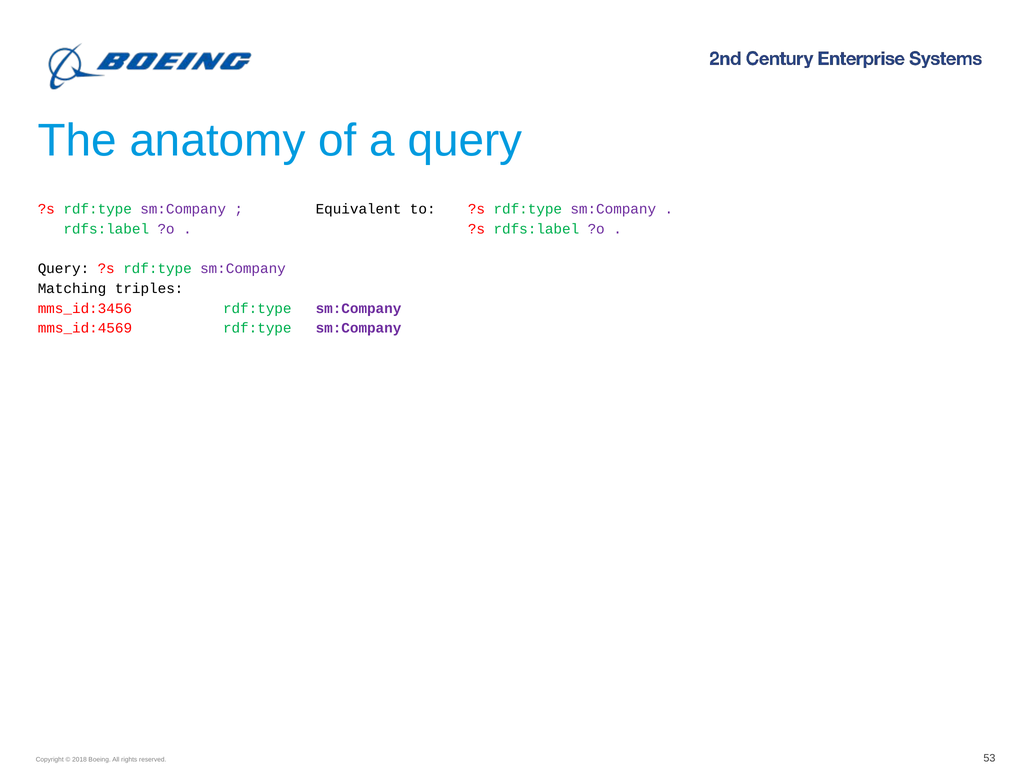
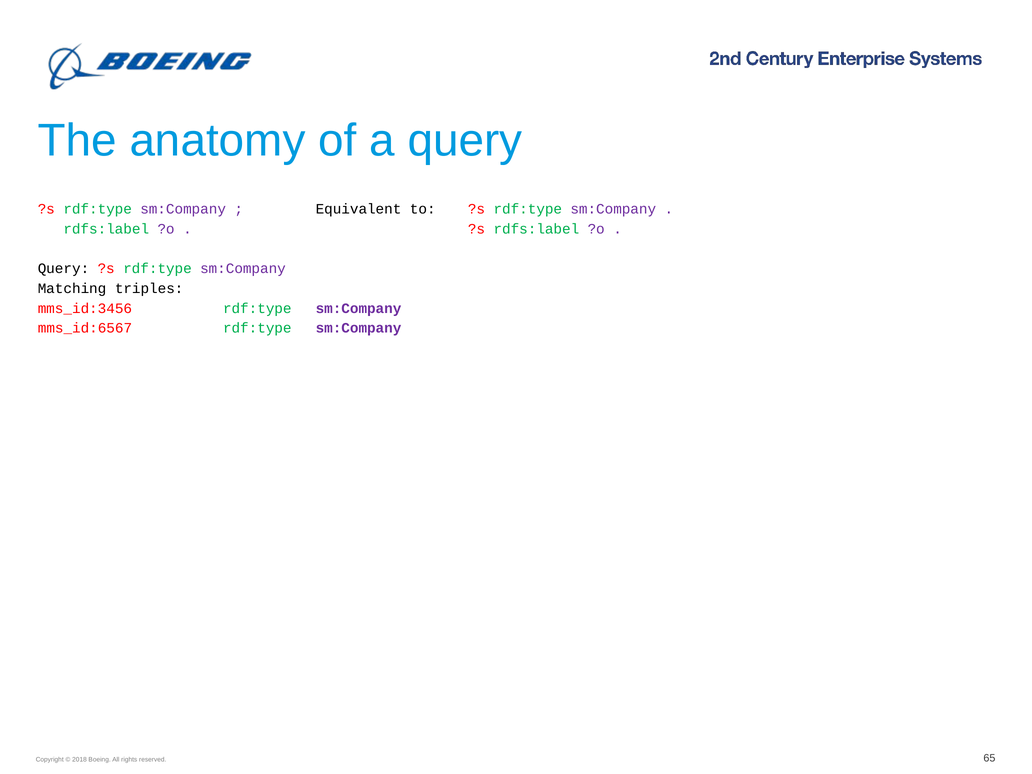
mms_id:4569: mms_id:4569 -> mms_id:6567 (85, 328)
53: 53 -> 65 (989, 758)
